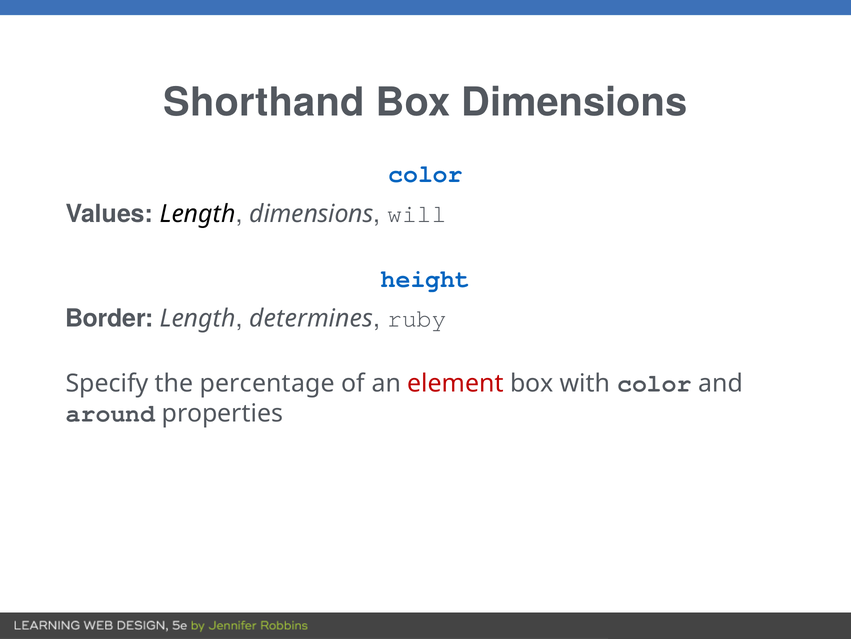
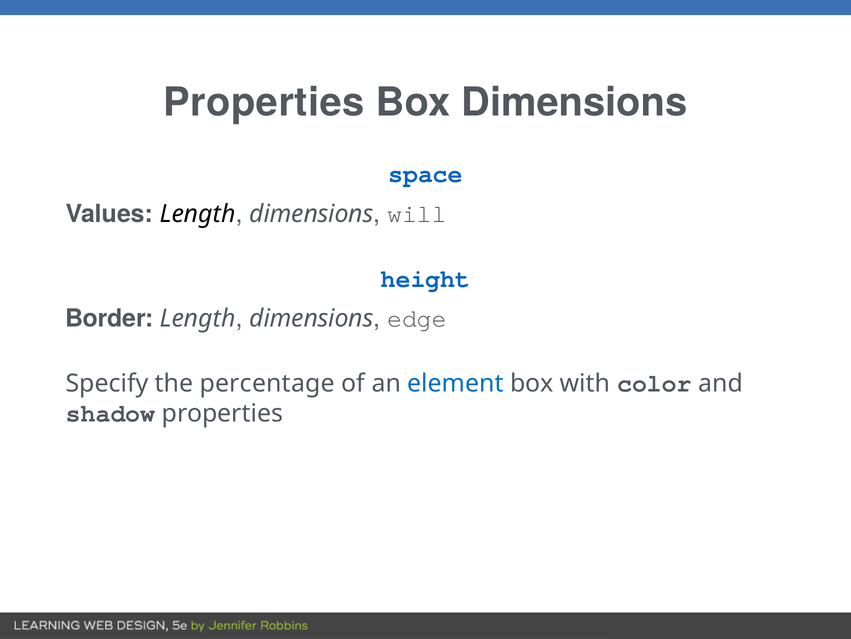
Shorthand: Shorthand -> Properties (264, 103)
color: color -> space (426, 174)
determines: determines -> dimensions (311, 318)
ruby: ruby -> edge (417, 318)
element colour: red -> blue (456, 383)
around: around -> shadow (111, 413)
